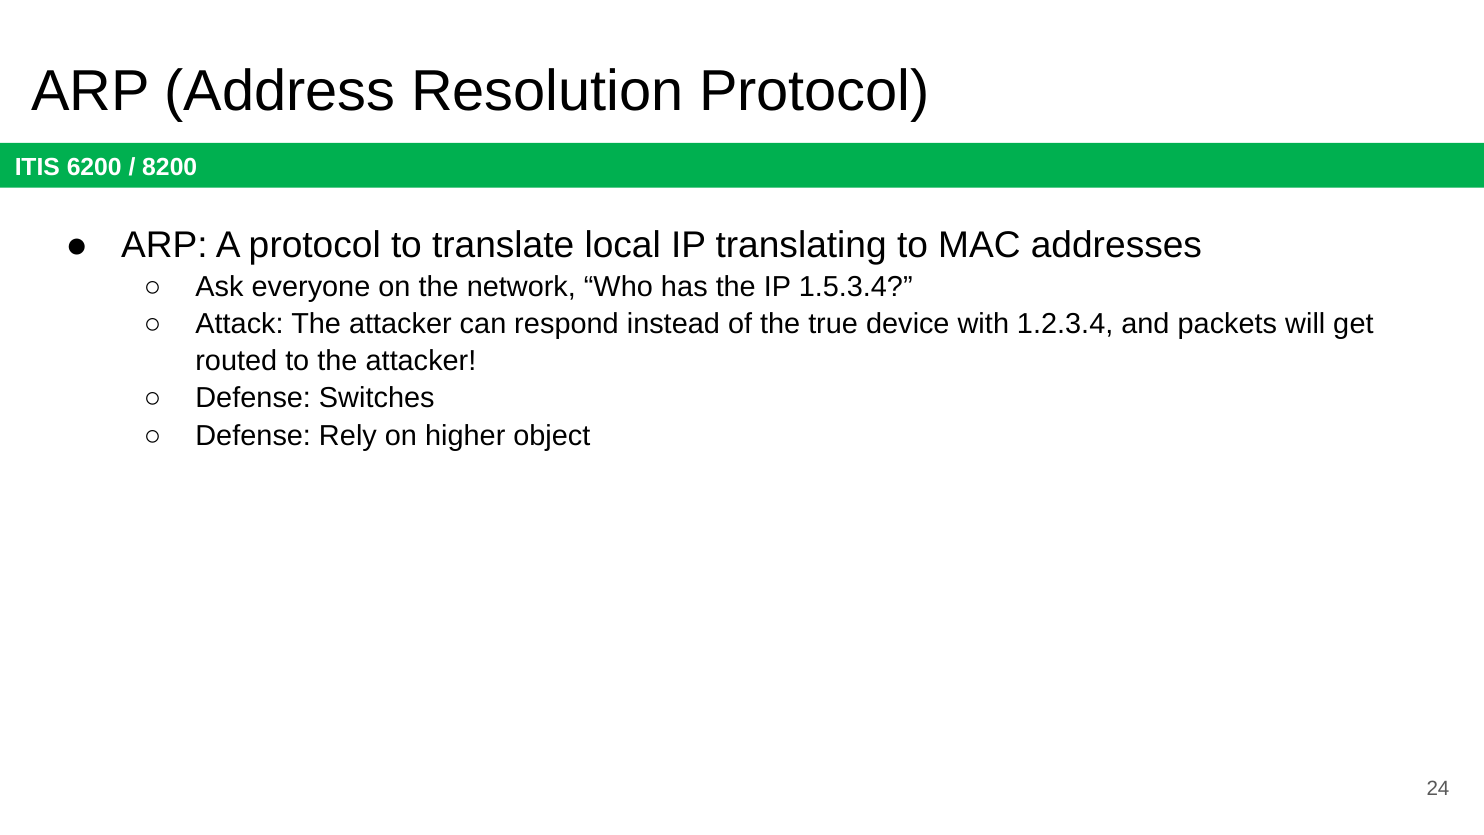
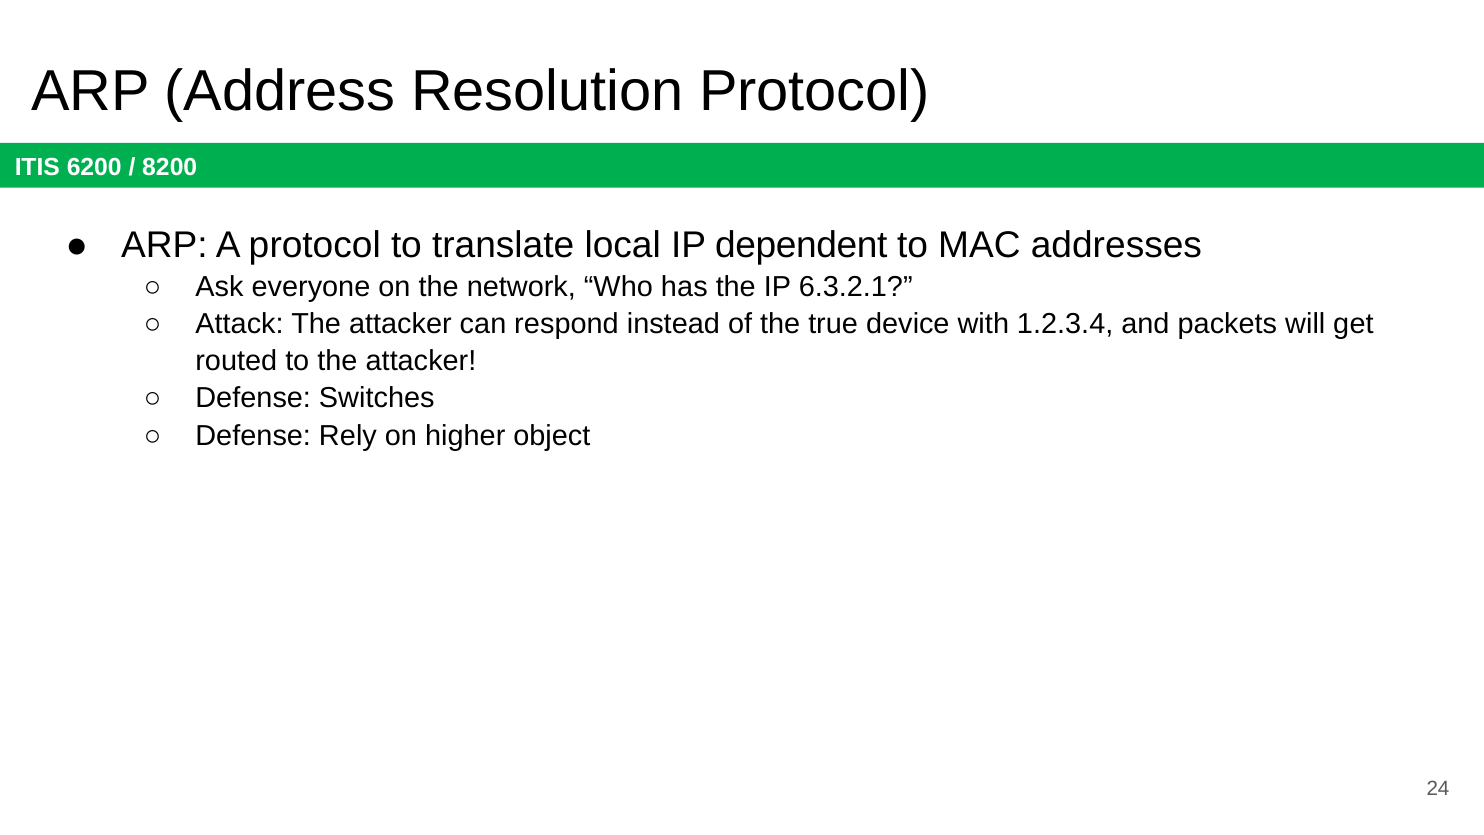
translating: translating -> dependent (801, 245)
1.5.3.4: 1.5.3.4 -> 6.3.2.1 (856, 286)
